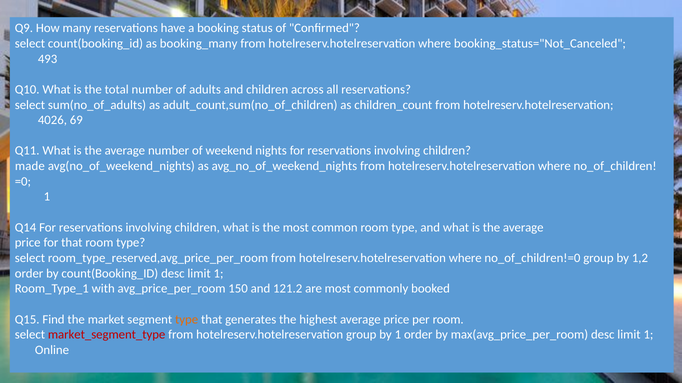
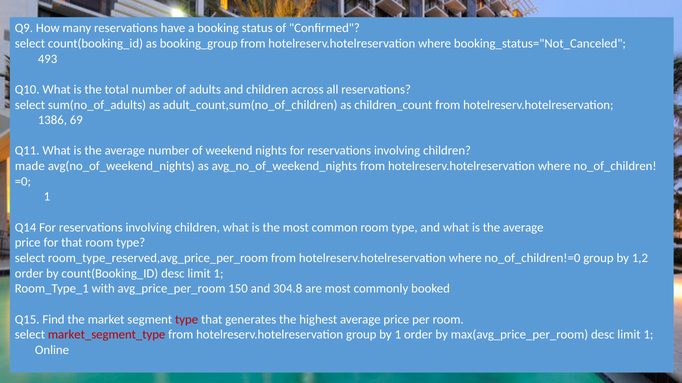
booking_many: booking_many -> booking_group (199, 44)
4026: 4026 -> 1386 (52, 120)
121.2: 121.2 -> 304.8 (288, 289)
type colour: orange -> red (187, 320)
